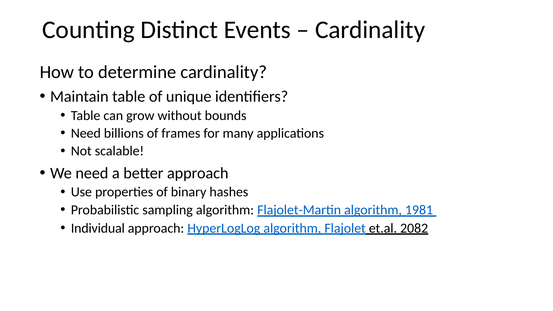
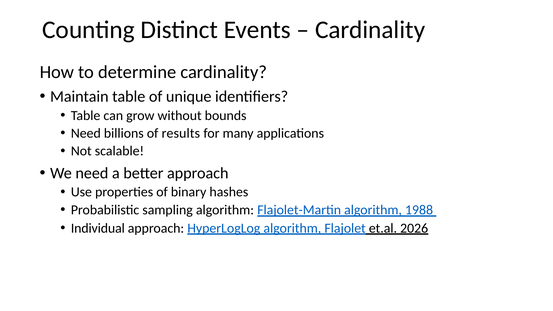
frames: frames -> results (181, 133)
1981: 1981 -> 1988 (419, 210)
2082: 2082 -> 2026 (414, 228)
